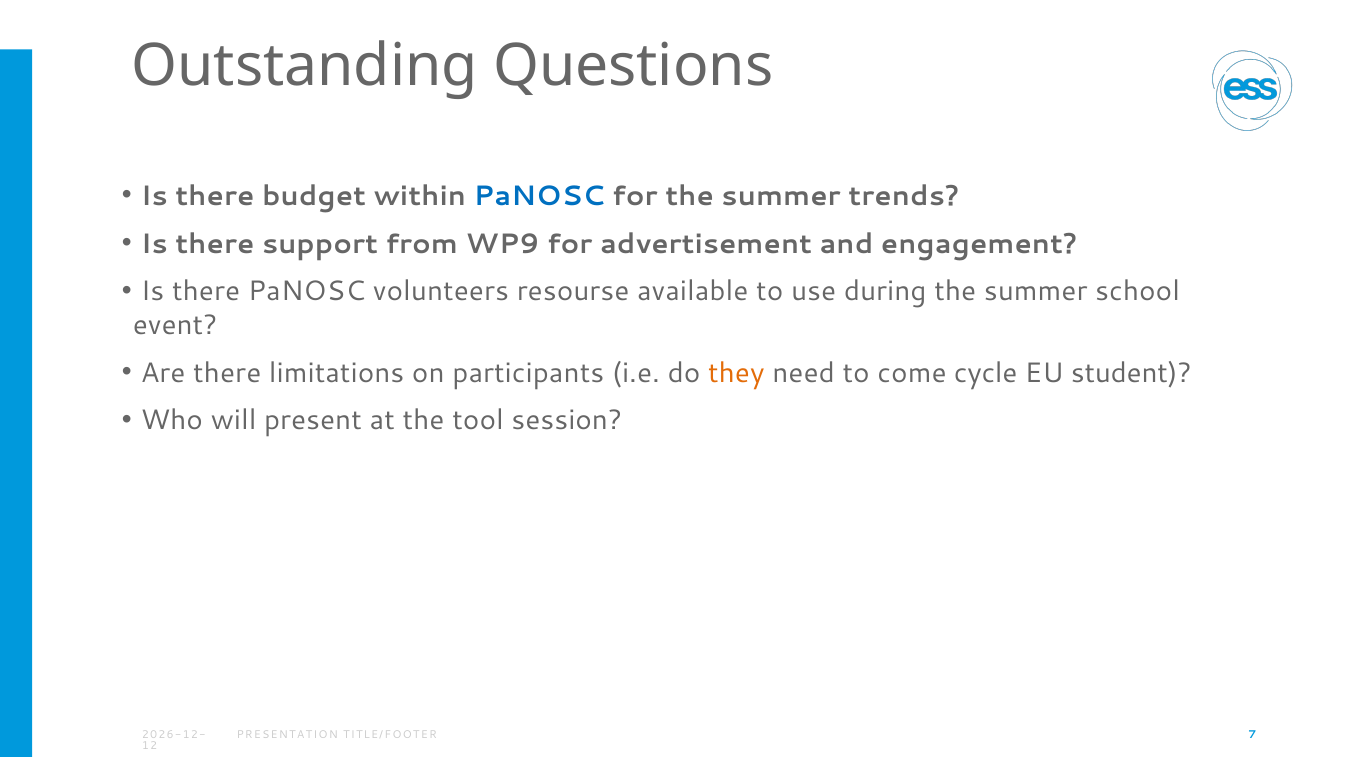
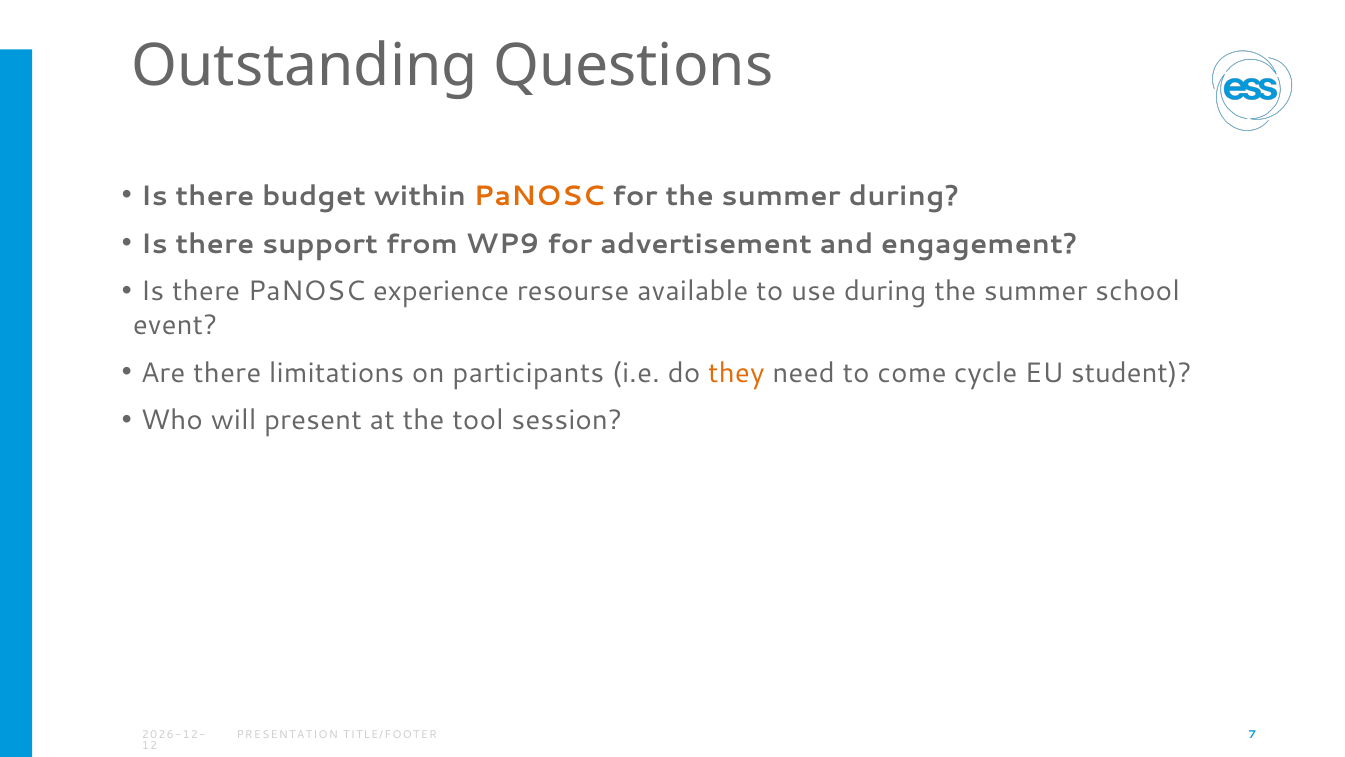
PaNOSC colour: blue -> orange (539, 196)
summer trends: trends -> during (904, 196)
volunteers: volunteers -> experience (441, 292)
